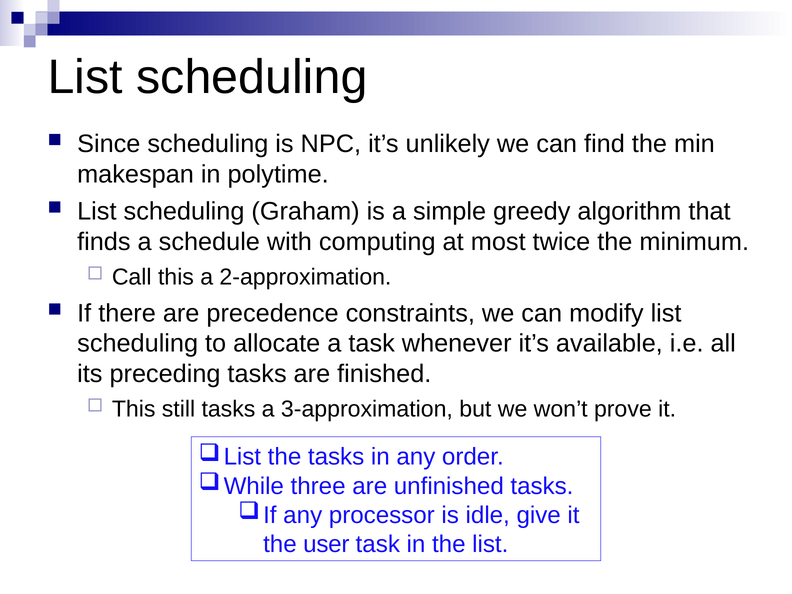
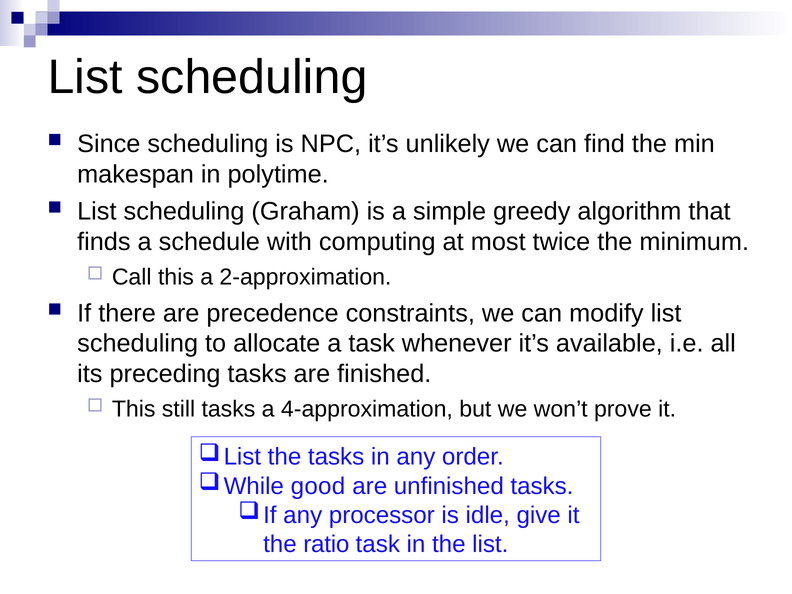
3-approximation: 3-approximation -> 4-approximation (367, 409)
three: three -> good (318, 486)
user: user -> ratio (326, 544)
